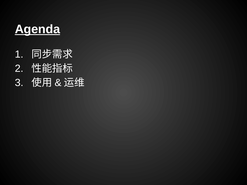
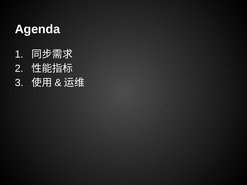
Agenda underline: present -> none (37, 29)
